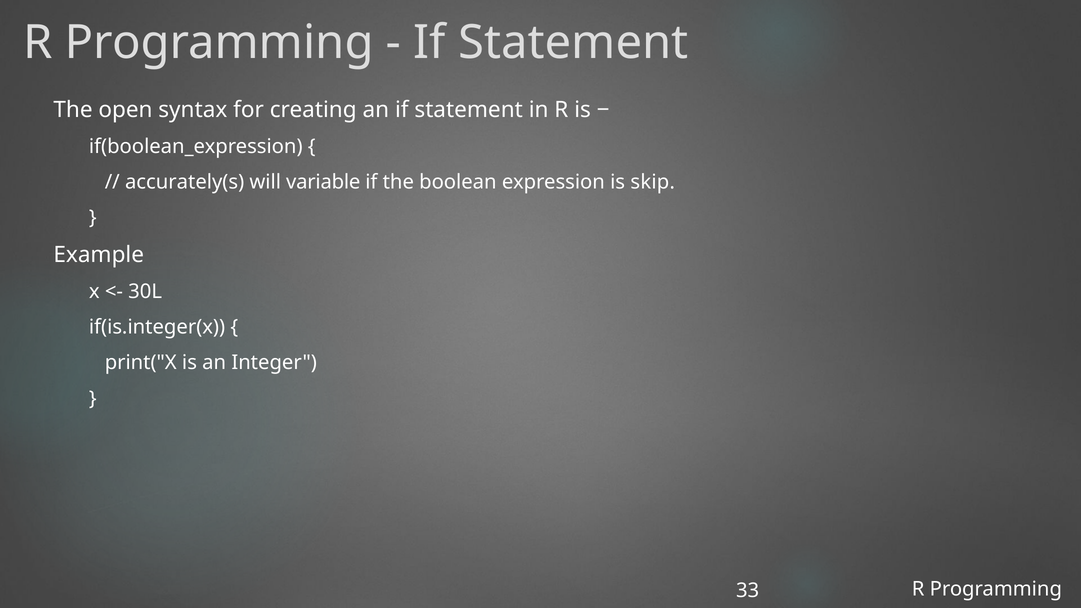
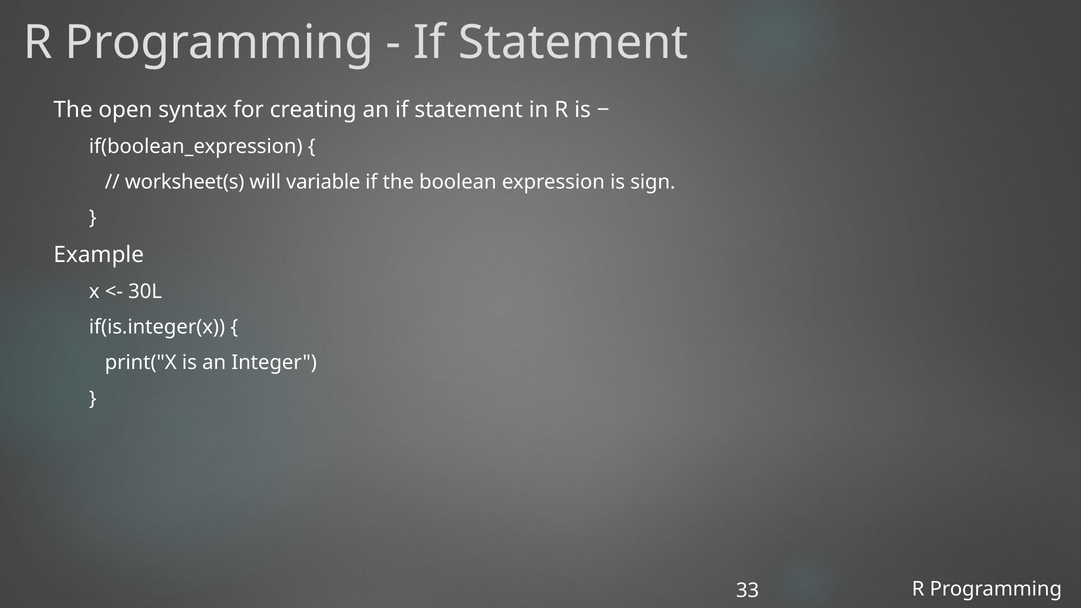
accurately(s: accurately(s -> worksheet(s (185, 182)
skip: skip -> sign (653, 182)
